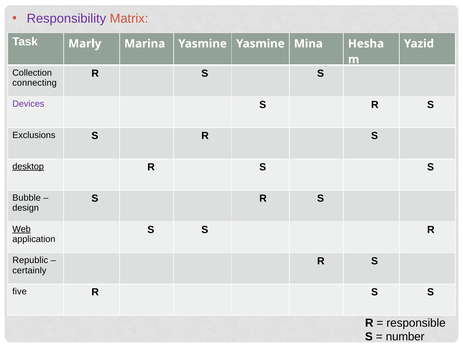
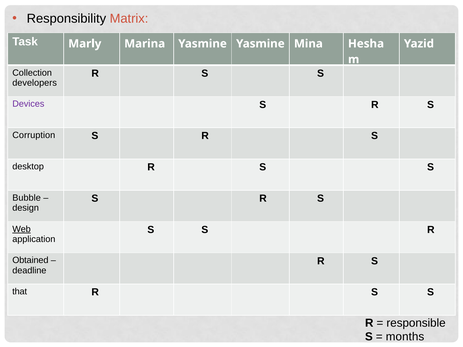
Responsibility colour: purple -> black (66, 19)
connecting: connecting -> developers (35, 83)
Exclusions: Exclusions -> Corruption (34, 135)
desktop underline: present -> none (28, 167)
Republic: Republic -> Obtained (30, 261)
certainly: certainly -> deadline (29, 271)
five: five -> that (20, 292)
number: number -> months (405, 337)
